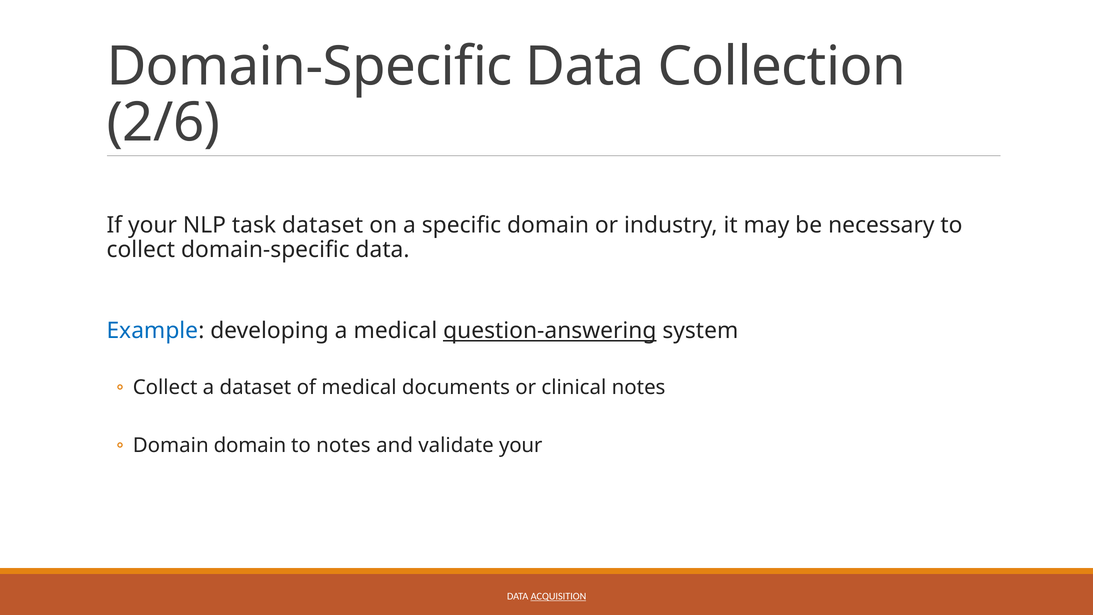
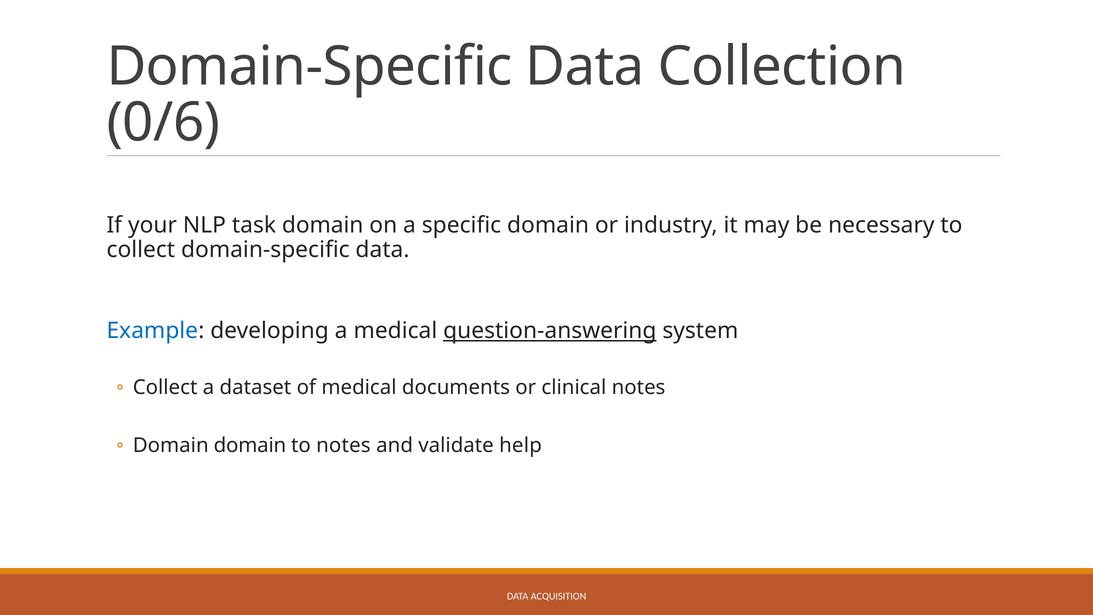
2/6: 2/6 -> 0/6 (163, 122)
task dataset: dataset -> domain (323, 225)
validate your: your -> help (520, 446)
ACQUISITION underline: present -> none (558, 596)
